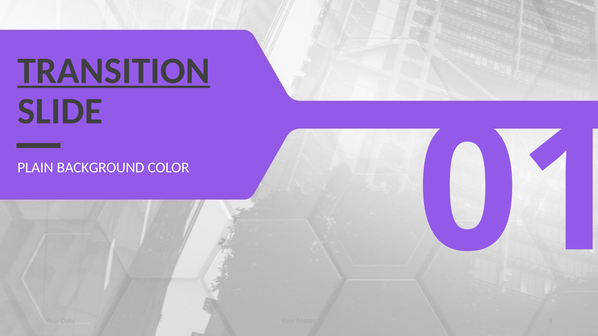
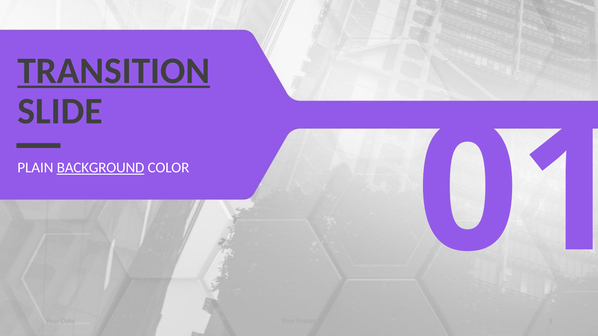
BACKGROUND underline: none -> present (101, 168)
